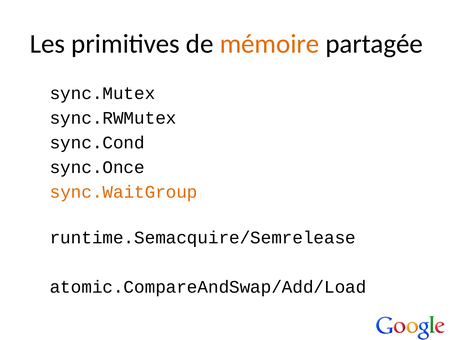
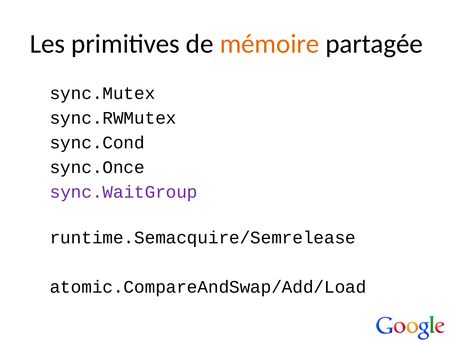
sync.WaitGroup colour: orange -> purple (124, 192)
